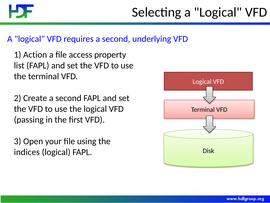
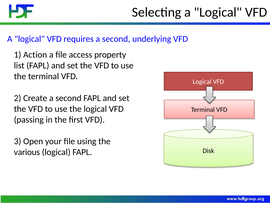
indices: indices -> various (27, 152)
